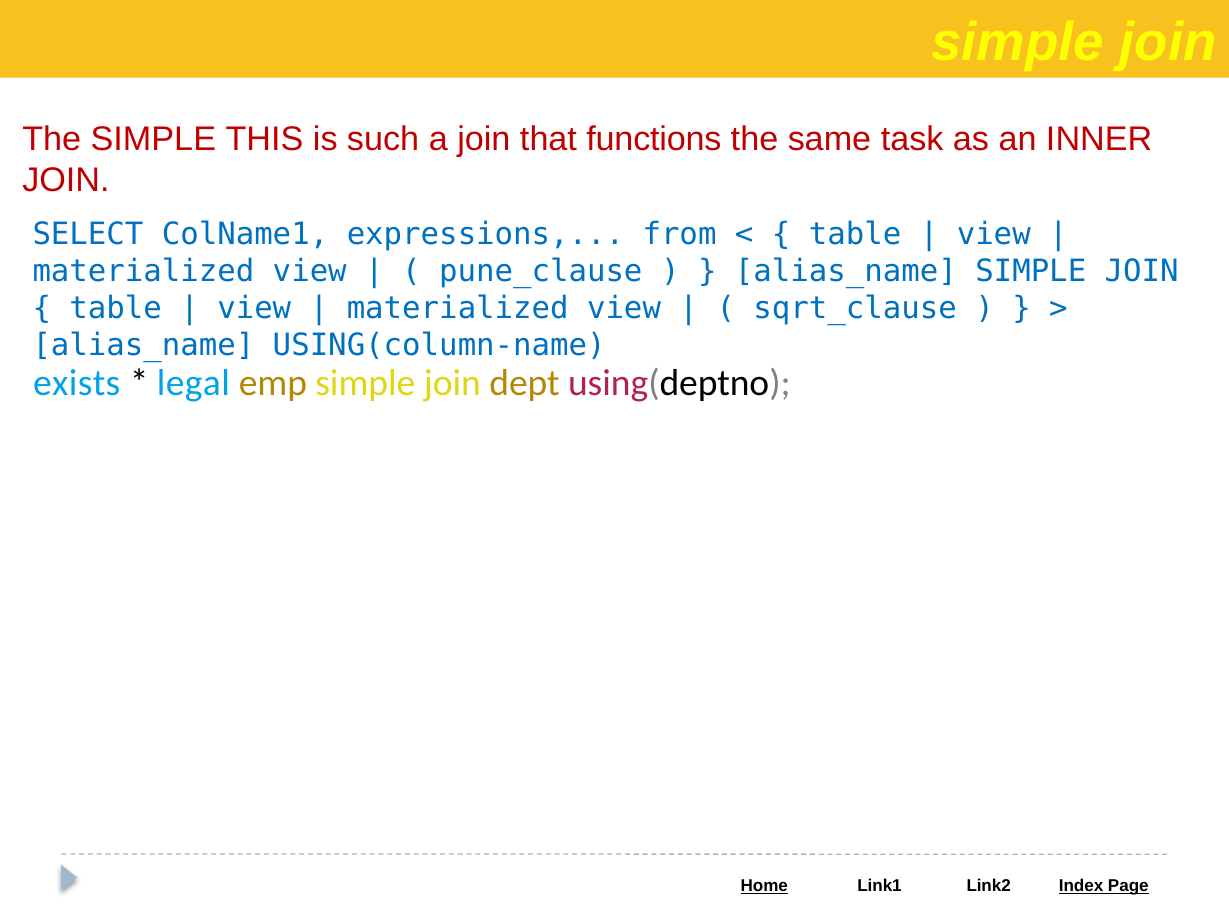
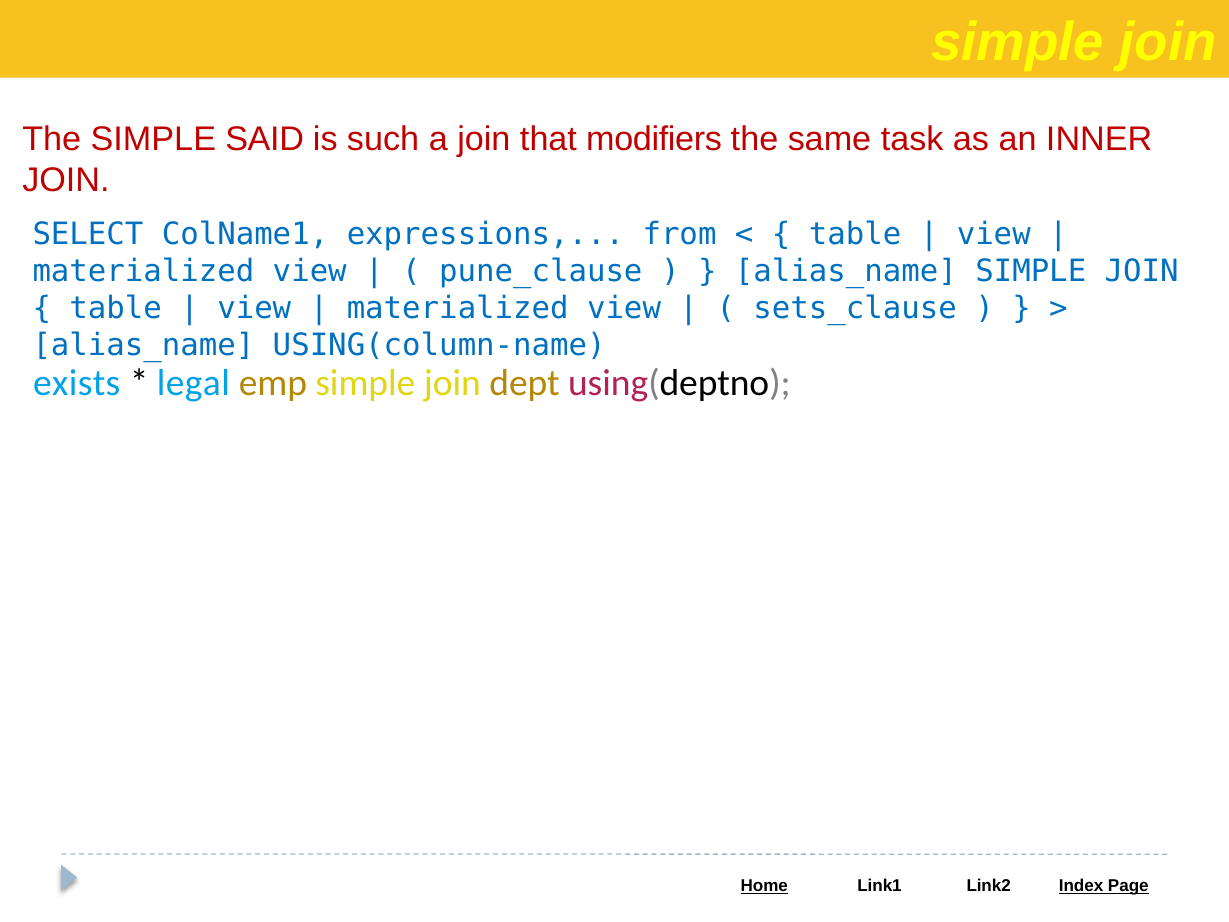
THIS: THIS -> SAID (265, 139)
functions: functions -> modifiers (654, 139)
sqrt_clause: sqrt_clause -> sets_clause (855, 308)
